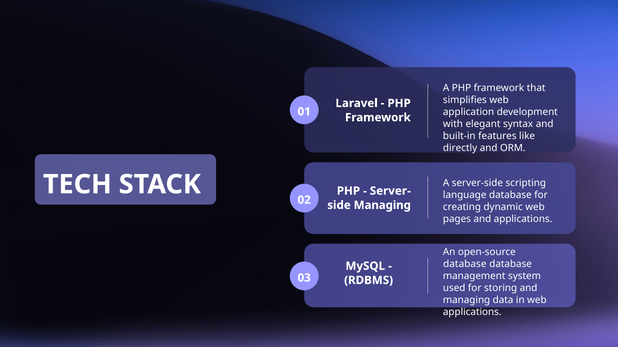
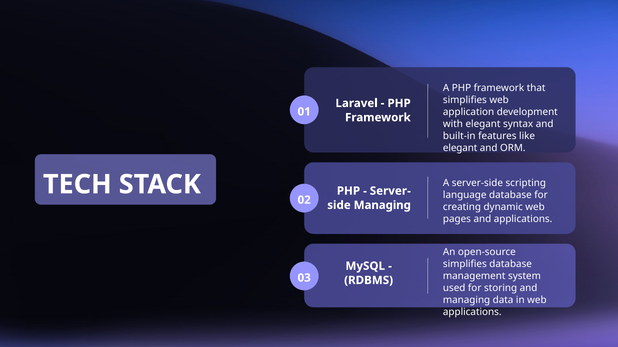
directly: directly -> elegant (460, 148)
database: database -> simplifies (465, 265)
